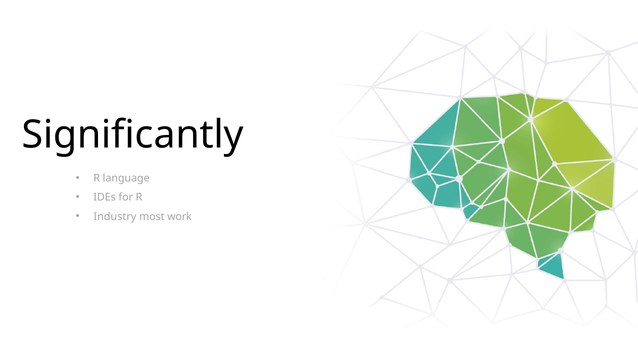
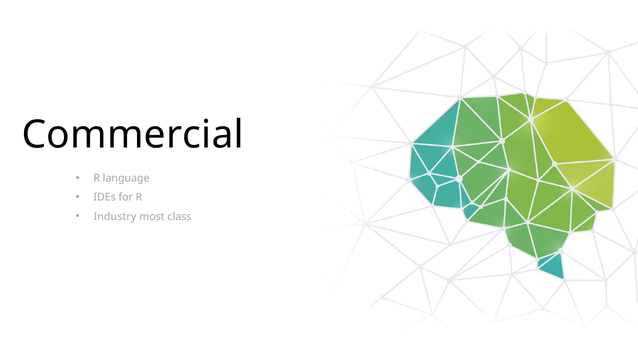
Significantly: Significantly -> Commercial (133, 135)
work: work -> class (179, 216)
